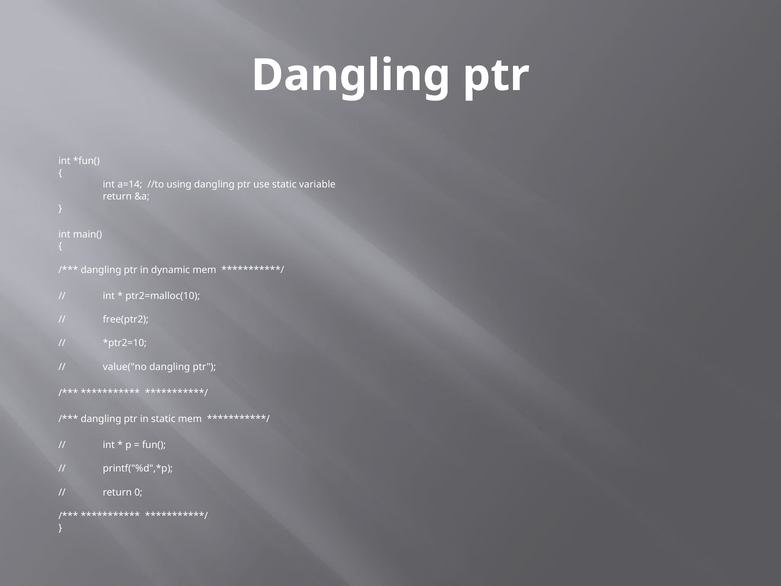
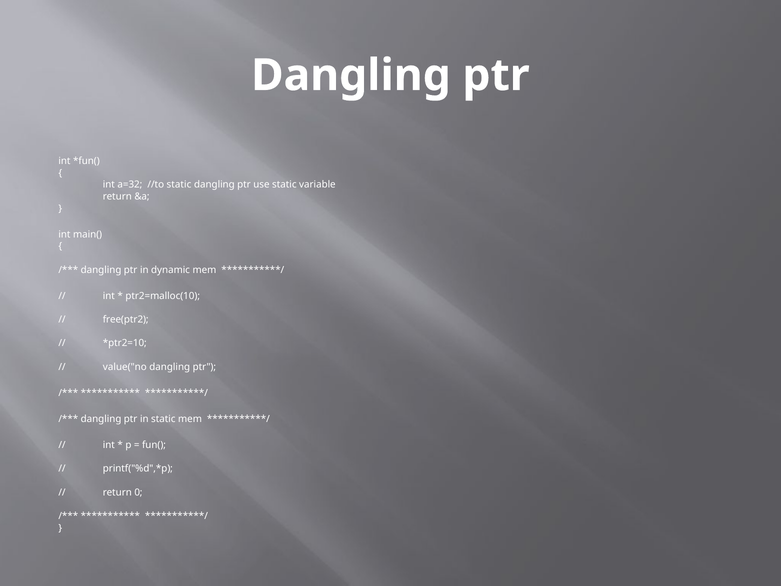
a=14: a=14 -> a=32 (130, 185)
//to using: using -> static (179, 185)
